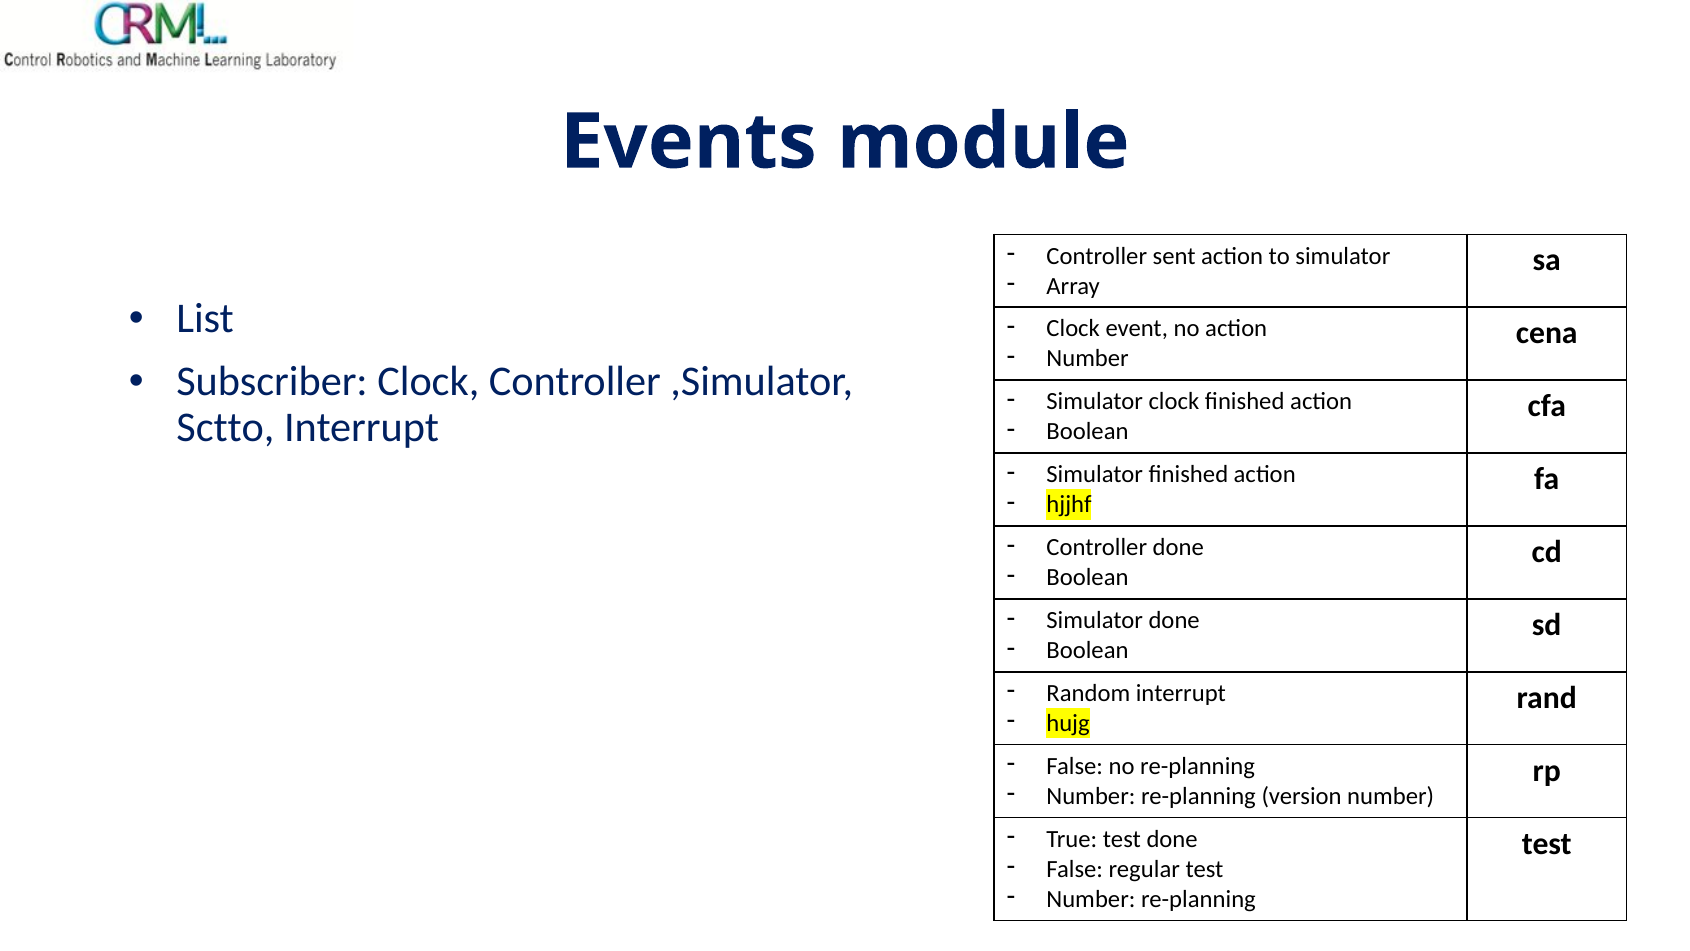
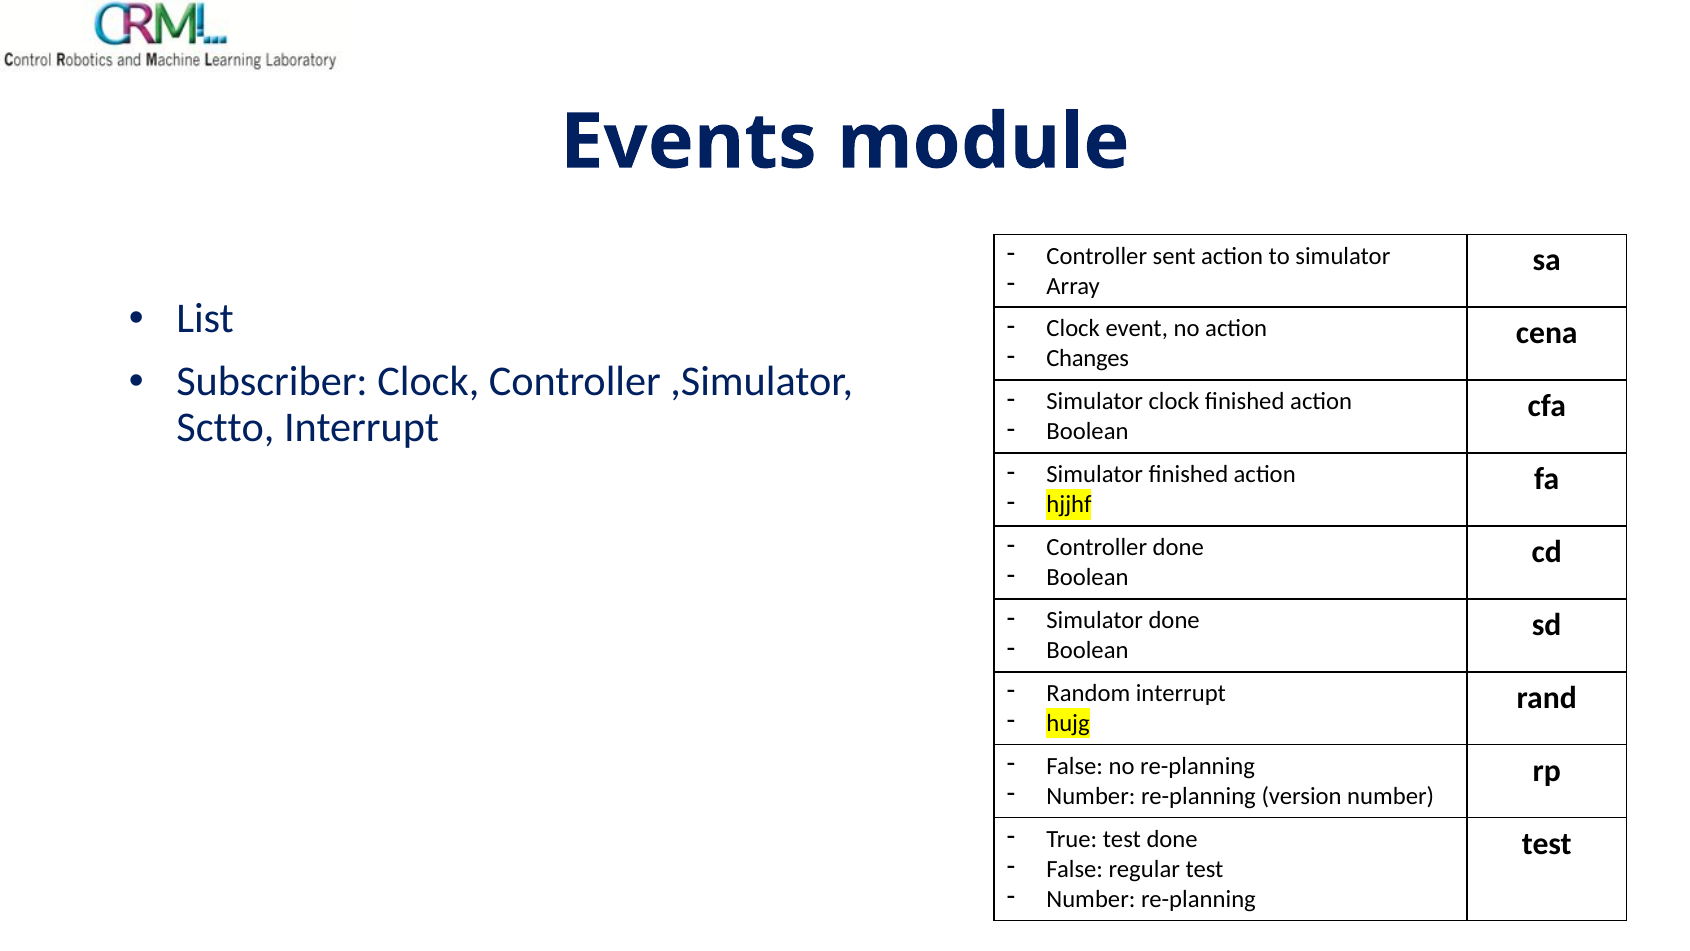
Number: Number -> Changes (1088, 359)
